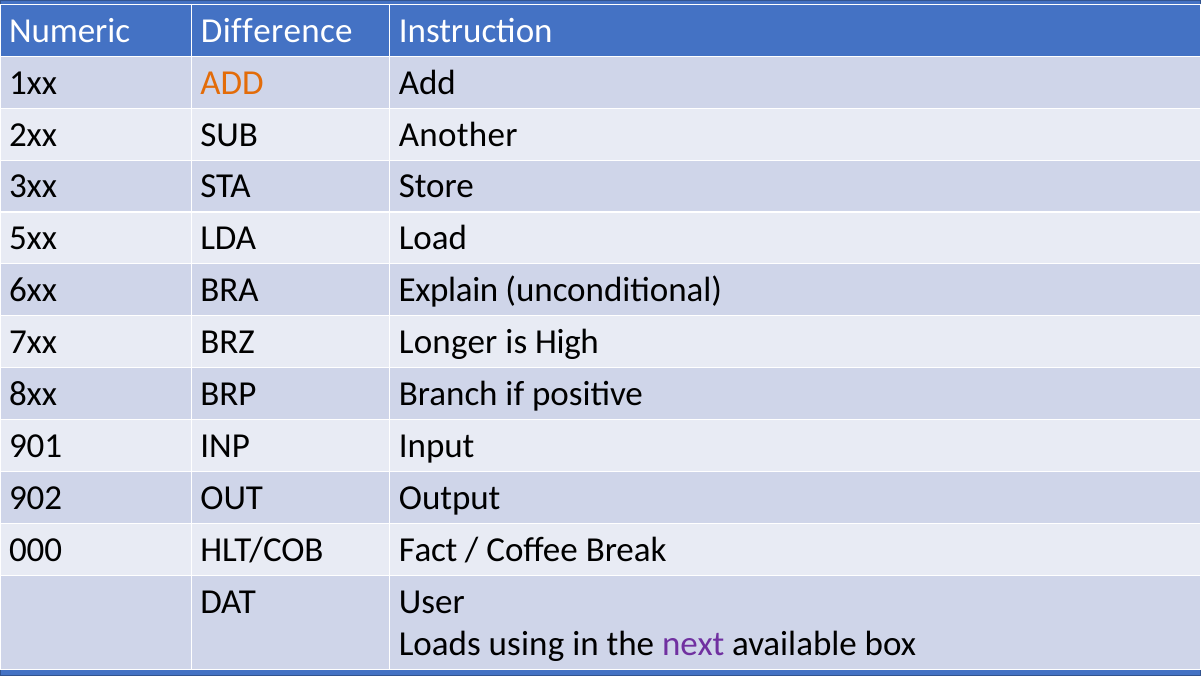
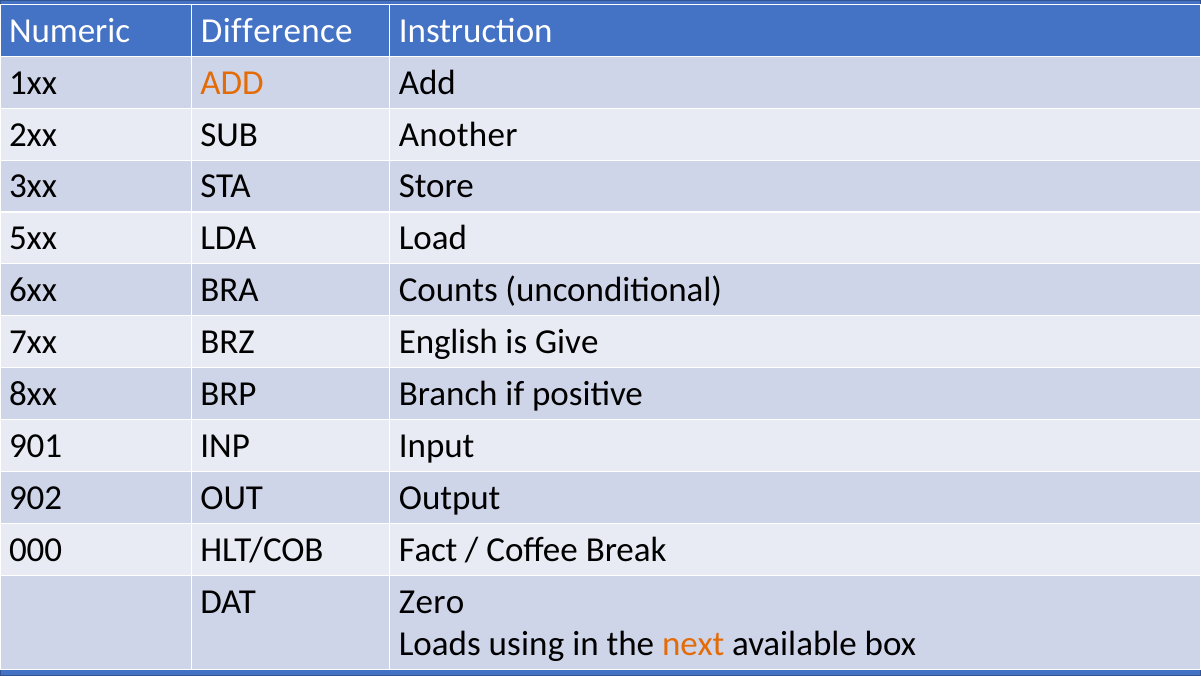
Explain: Explain -> Counts (448, 290)
Longer: Longer -> English (448, 342)
High: High -> Give (567, 342)
User: User -> Zero (432, 601)
next colour: purple -> orange (693, 644)
